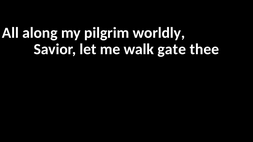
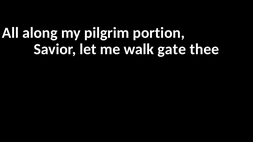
worldly: worldly -> portion (159, 33)
